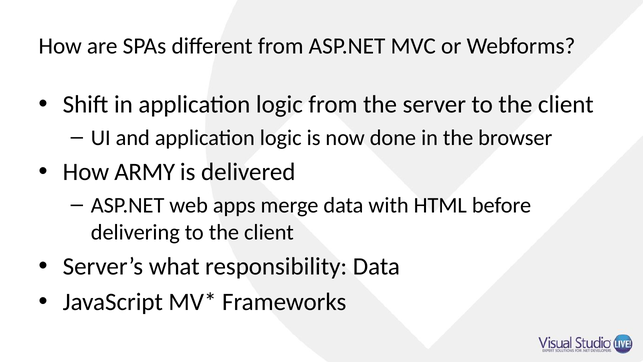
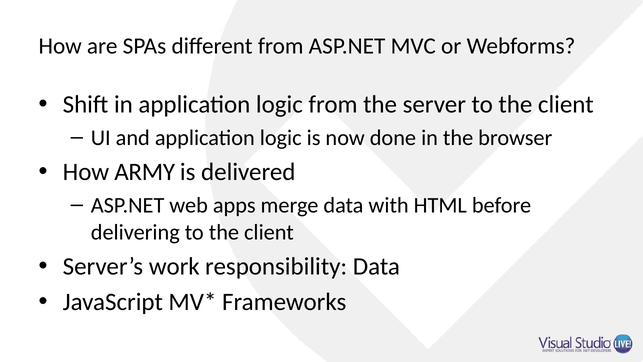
what: what -> work (174, 266)
